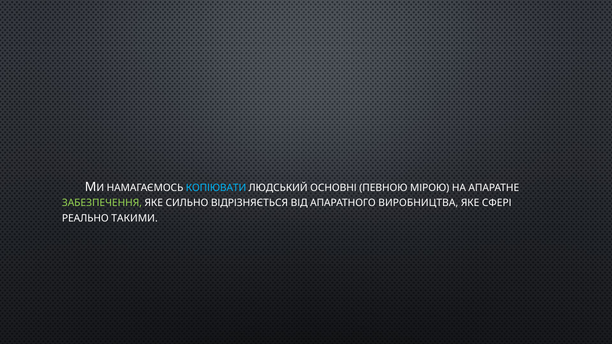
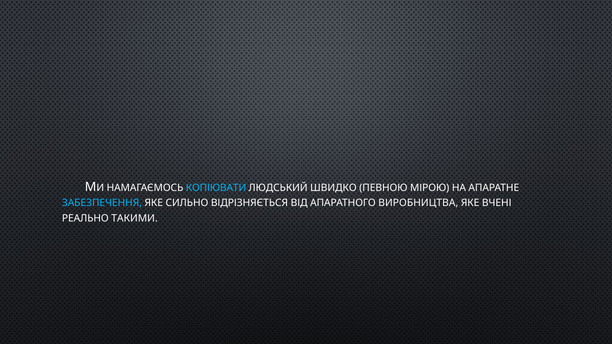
ОСНОВНІ: ОСНОВНІ -> ШВИДКО (333, 188)
ЗАБЕЗПЕЧЕННЯ colour: light green -> light blue (102, 203)
СФЕРІ: СФЕРІ -> ВЧЕНІ (497, 203)
